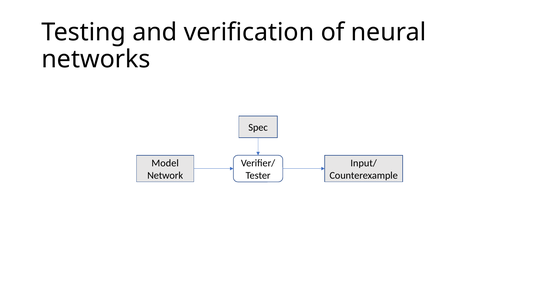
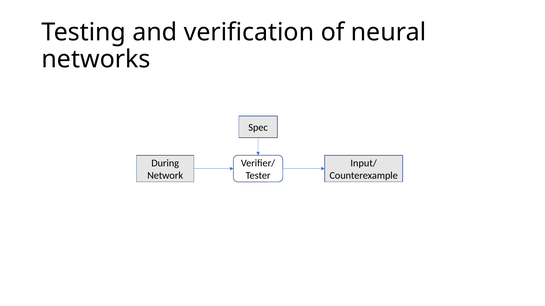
Model: Model -> During (165, 163)
